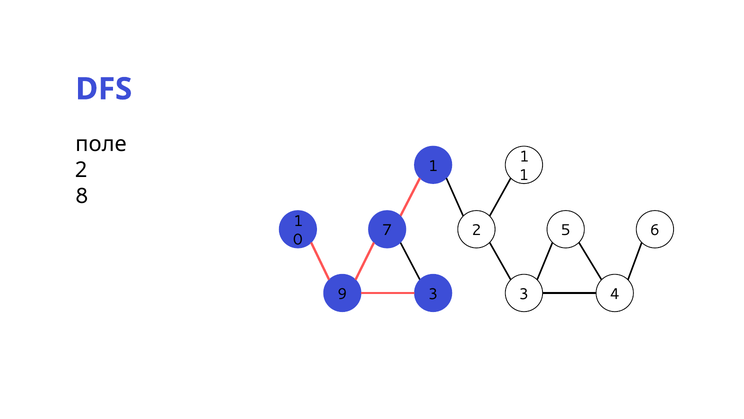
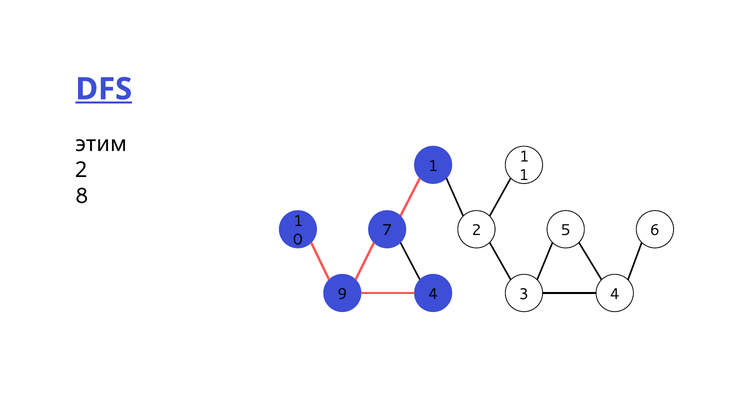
DFS underline: none -> present (104, 89)
поле: поле -> этим (101, 144)
9 3: 3 -> 4 (433, 294)
